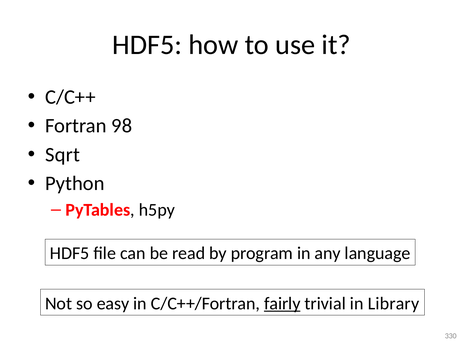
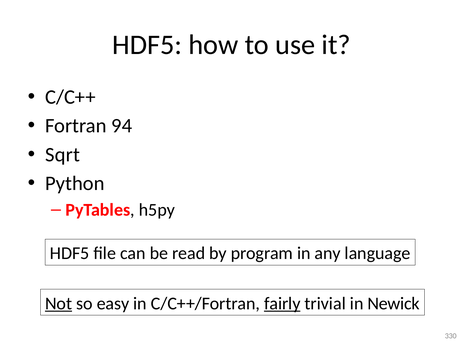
98: 98 -> 94 (122, 126)
Not underline: none -> present (59, 304)
Library: Library -> Newick (394, 304)
